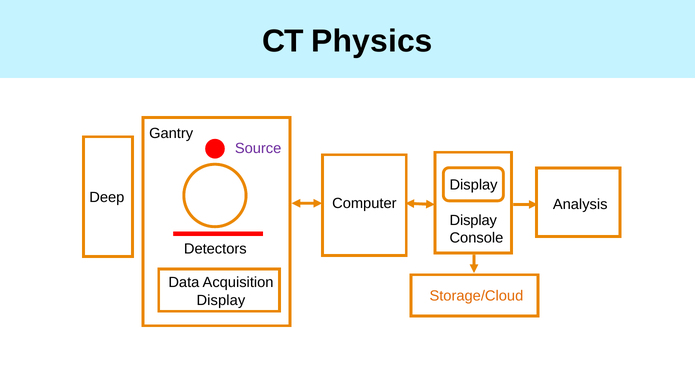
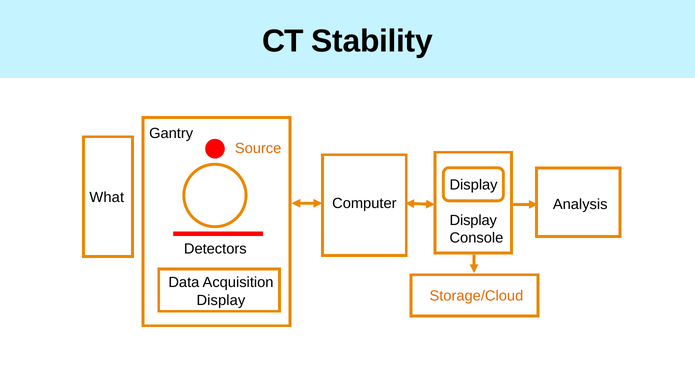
Physics: Physics -> Stability (372, 41)
Source colour: purple -> orange (258, 148)
Deep: Deep -> What (107, 197)
